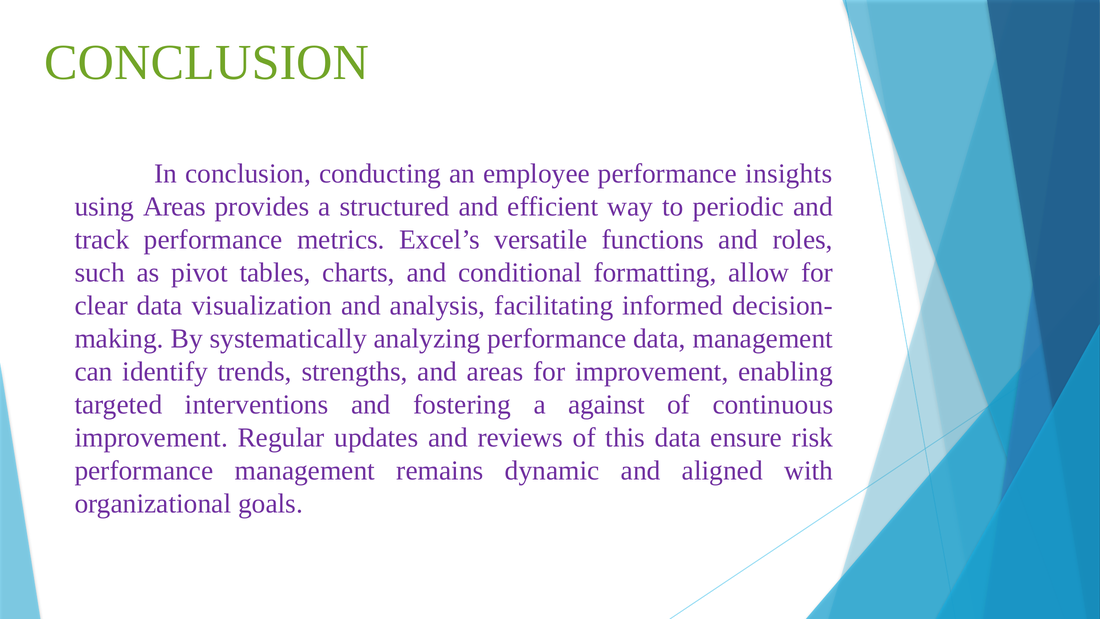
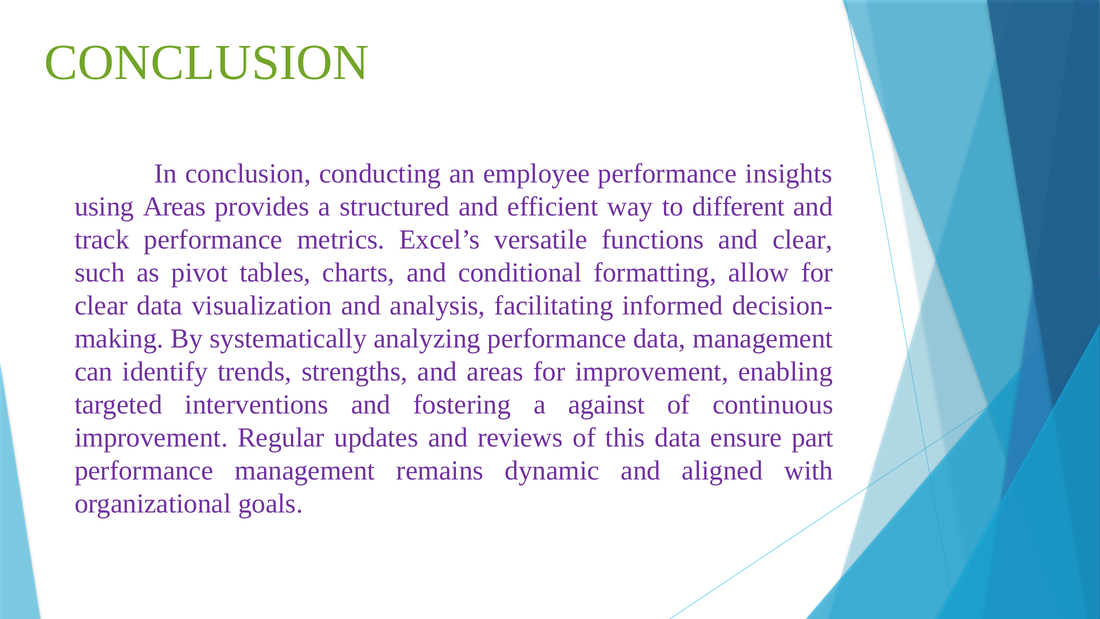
periodic: periodic -> different (739, 207)
and roles: roles -> clear (803, 240)
risk: risk -> part (813, 438)
